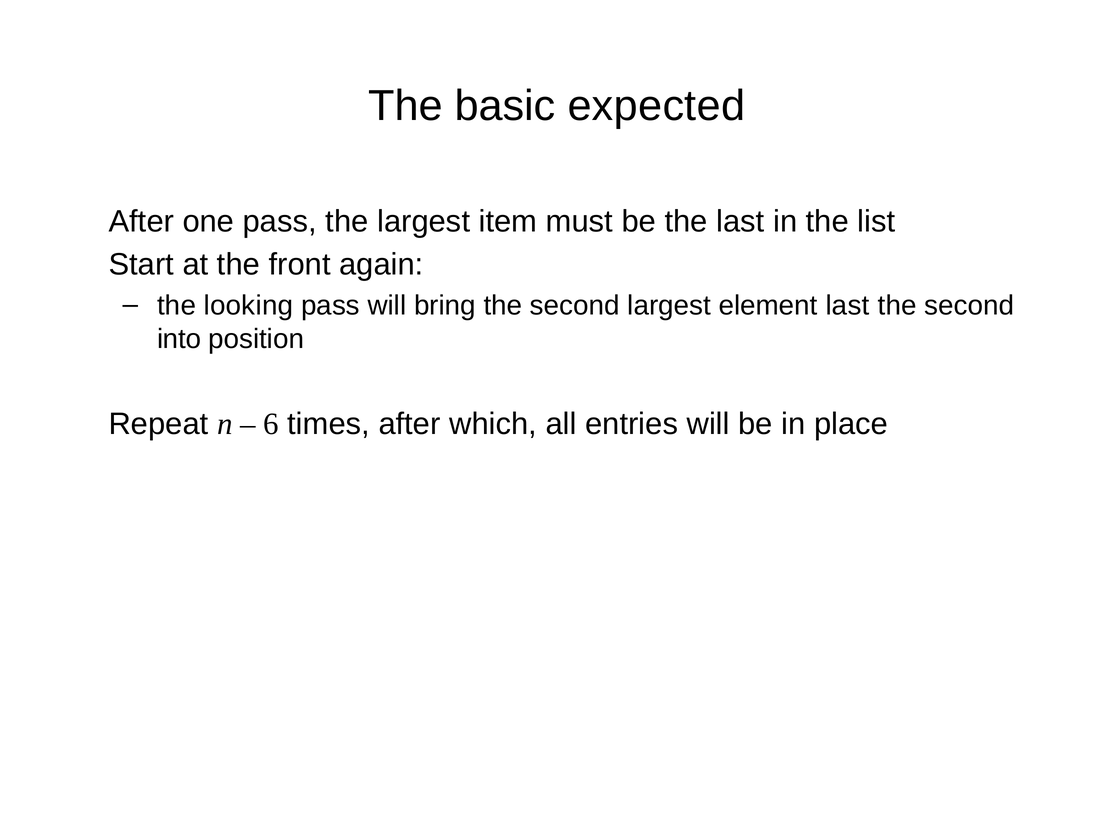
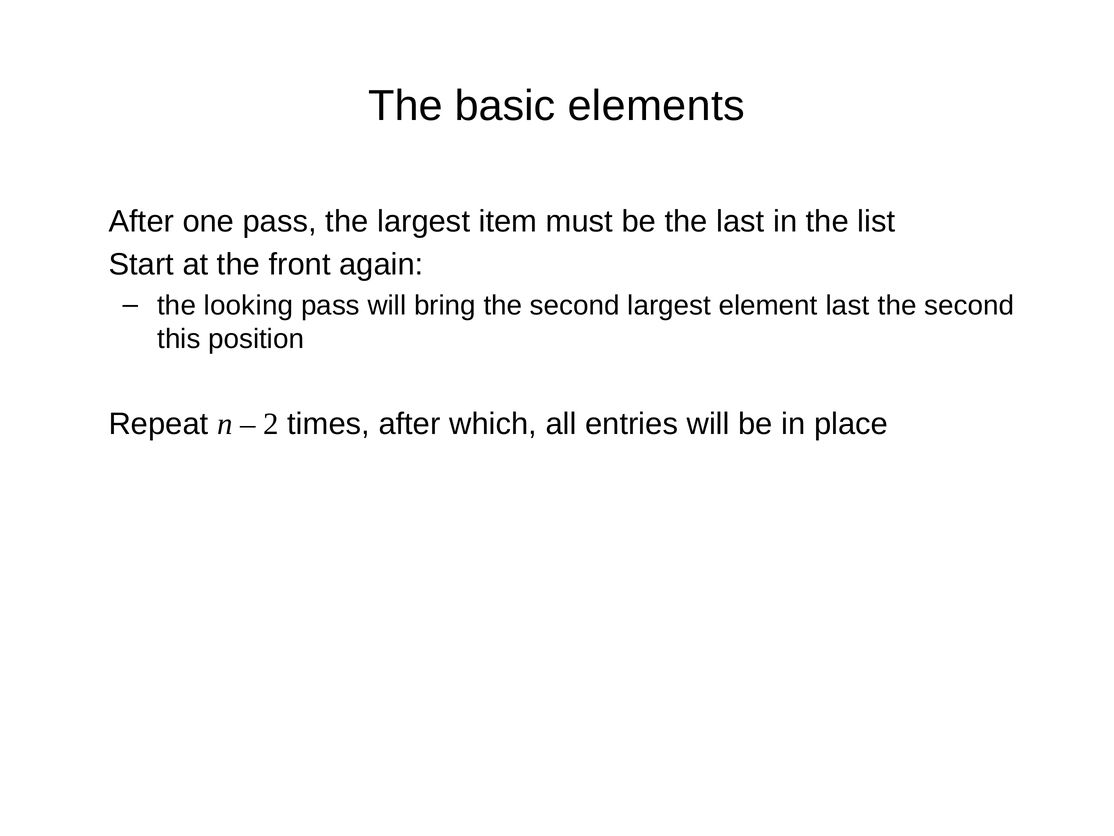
expected: expected -> elements (656, 106)
into: into -> this (179, 339)
6: 6 -> 2 (271, 424)
